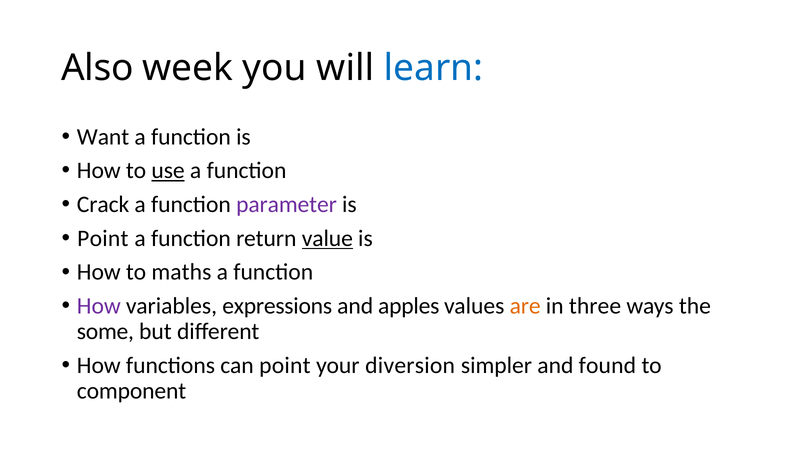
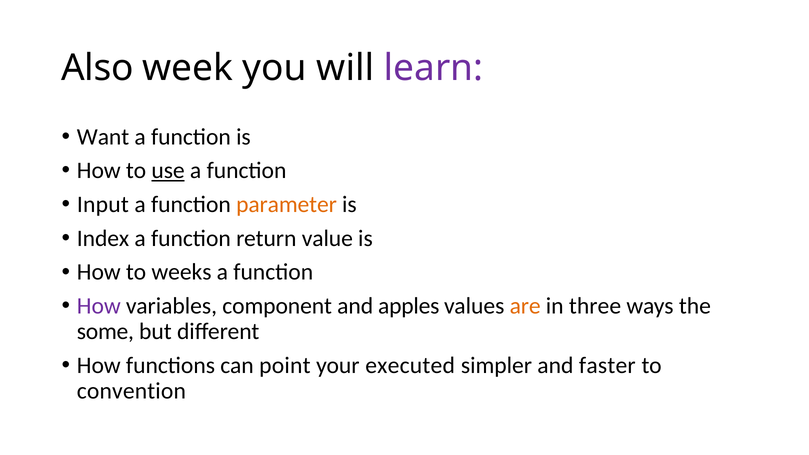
learn colour: blue -> purple (433, 68)
Crack: Crack -> Input (103, 204)
parameter colour: purple -> orange (286, 204)
Point: Point -> Index (103, 238)
value underline: present -> none (327, 238)
maths: maths -> weeks (181, 272)
expressions: expressions -> component (277, 306)
diversion: diversion -> executed (410, 365)
found: found -> faster (607, 365)
component: component -> convention (131, 391)
